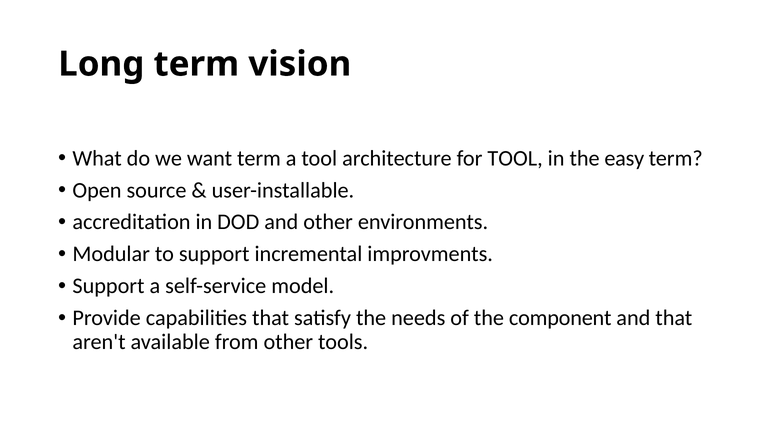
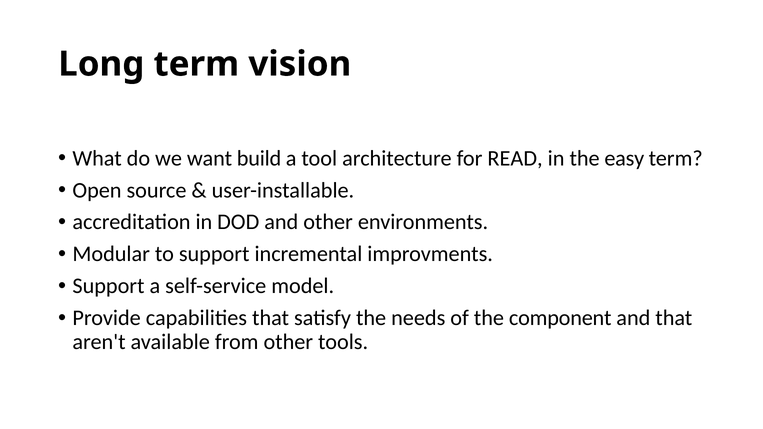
want term: term -> build (259, 158)
for TOOL: TOOL -> READ (515, 158)
